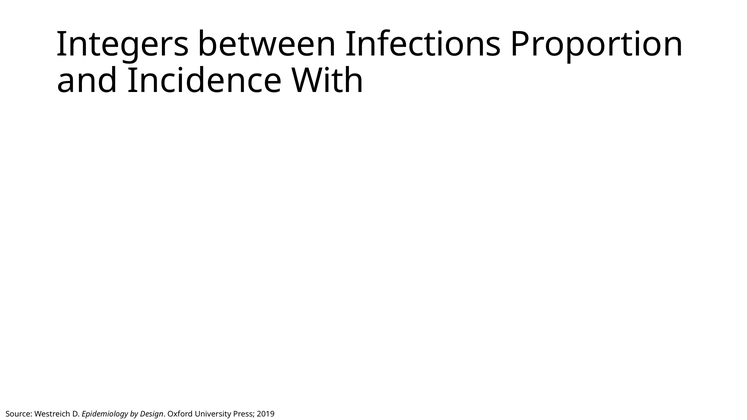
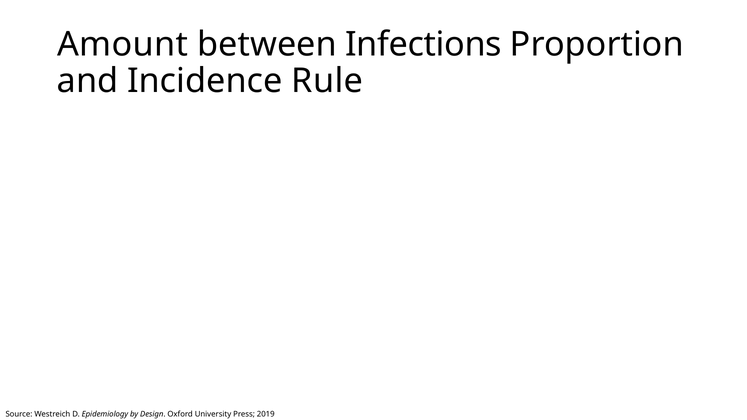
Integers: Integers -> Amount (123, 44)
With: With -> Rule (327, 81)
